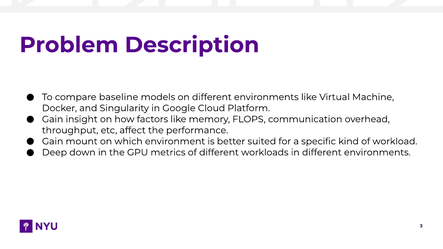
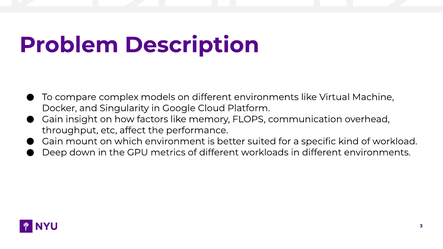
baseline: baseline -> complex (119, 97)
